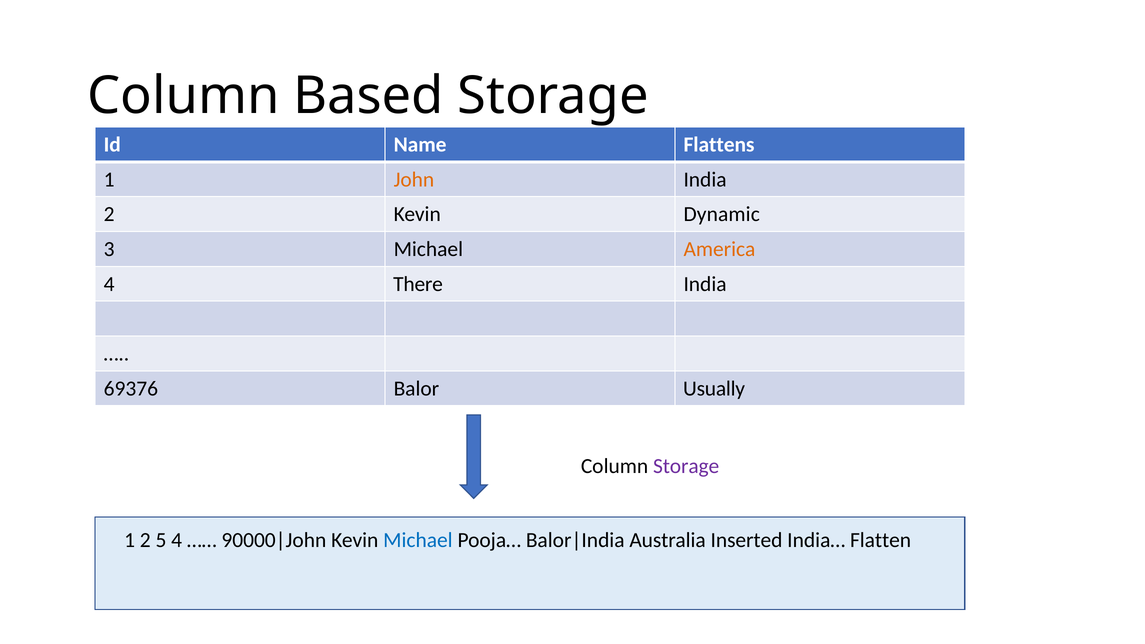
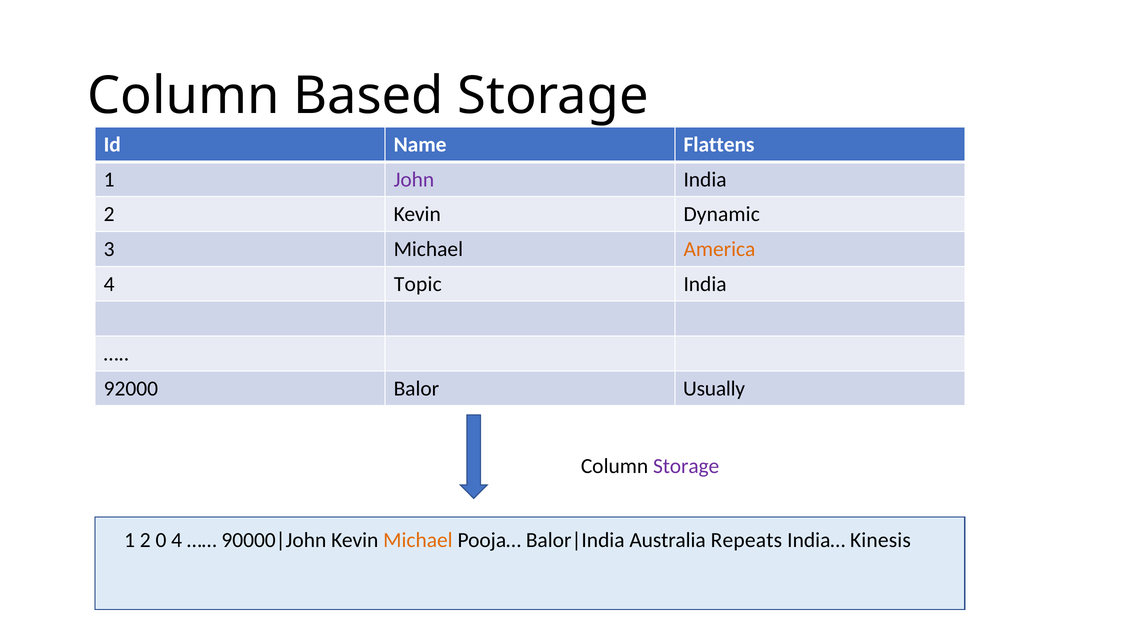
John colour: orange -> purple (414, 180)
There: There -> Topic (418, 284)
69376: 69376 -> 92000 (131, 388)
5: 5 -> 0 (161, 540)
Michael colour: blue -> orange (418, 540)
Inserted: Inserted -> Repeats (746, 540)
Flatten: Flatten -> Kinesis (880, 540)
